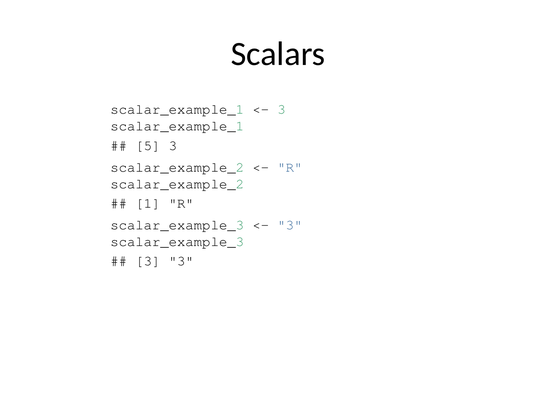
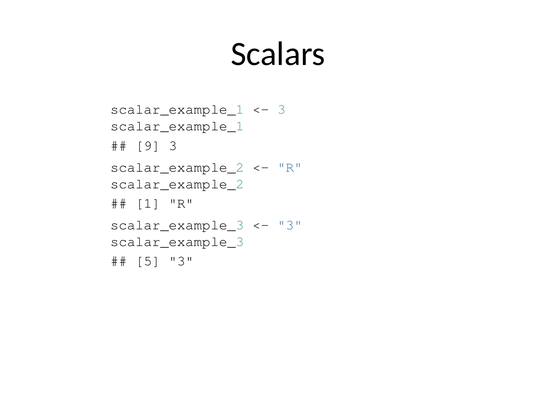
5: 5 -> 9 (148, 146)
3: 3 -> 5 (148, 261)
